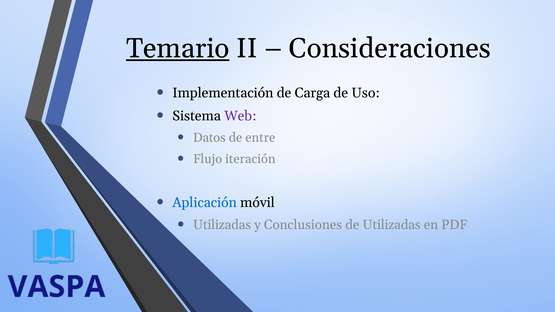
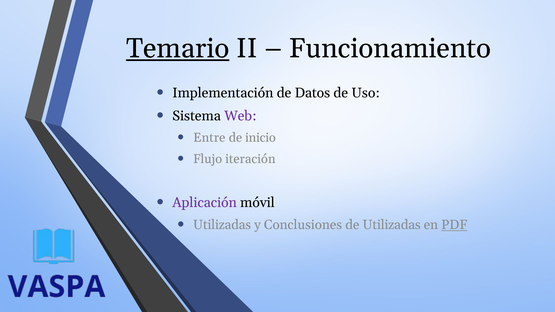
Consideraciones: Consideraciones -> Funcionamiento (390, 48)
Carga: Carga -> Datos (312, 93)
Datos: Datos -> Entre (209, 138)
entre: entre -> inicio (260, 138)
Aplicación colour: blue -> purple (205, 203)
PDF underline: none -> present (454, 225)
